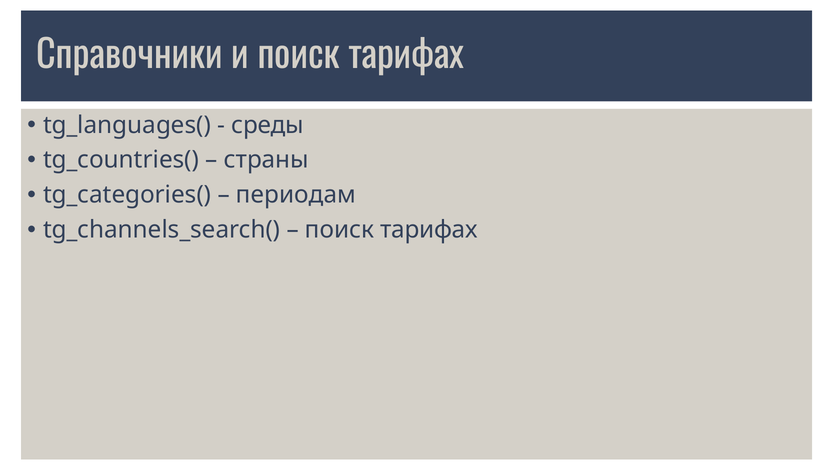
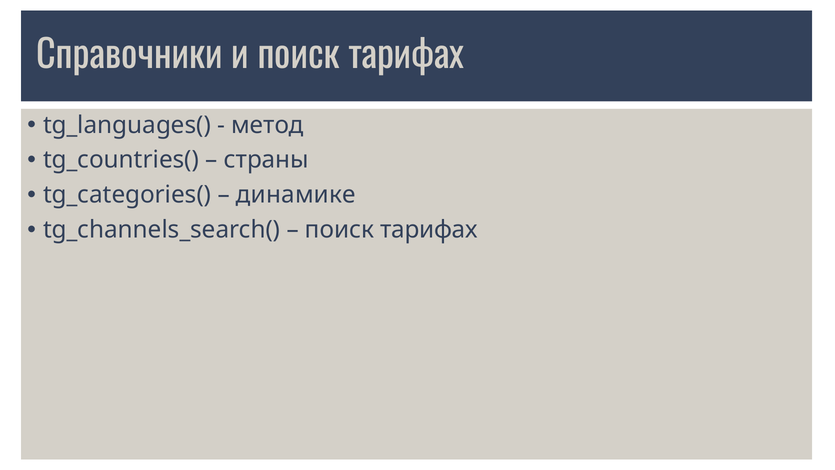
среды: среды -> метод (268, 125)
периодам: периодам -> динамике (296, 195)
